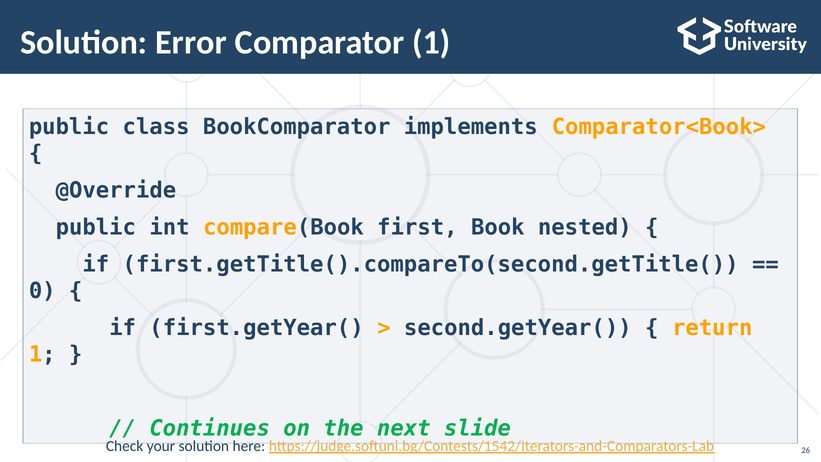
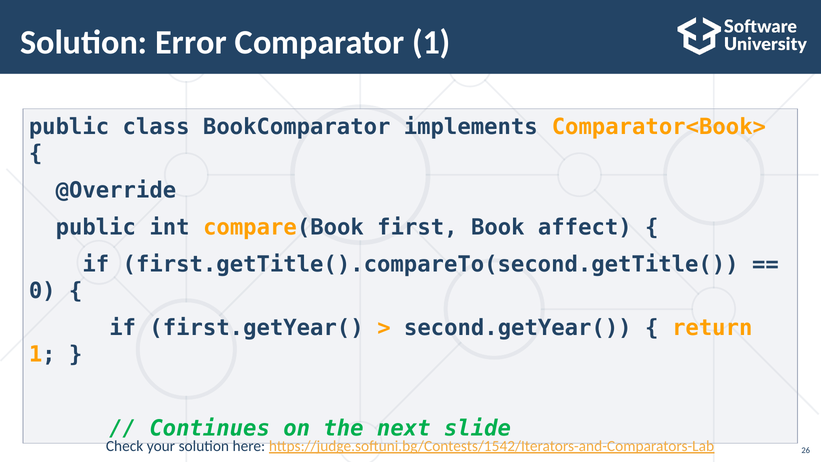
nested: nested -> affect (585, 227)
